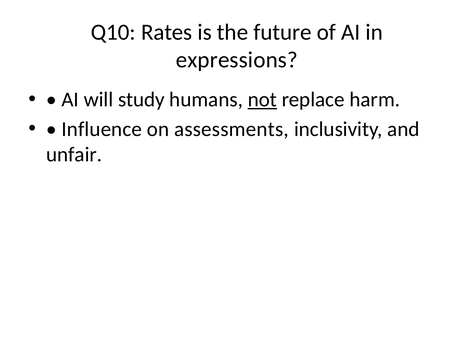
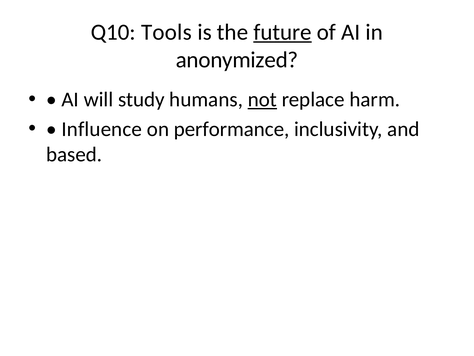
Rates: Rates -> Tools (166, 32)
future underline: none -> present (283, 32)
expressions: expressions -> anonymized (237, 60)
assessments: assessments -> performance (232, 129)
unfair: unfair -> based (74, 154)
